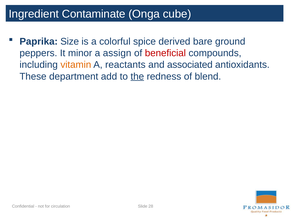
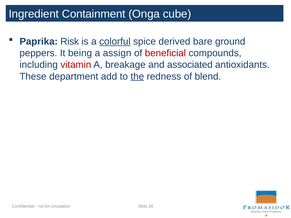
Contaminate: Contaminate -> Containment (94, 14)
Size: Size -> Risk (70, 42)
colorful underline: none -> present (115, 42)
minor: minor -> being (80, 53)
vitamin colour: orange -> red (76, 65)
reactants: reactants -> breakage (125, 65)
